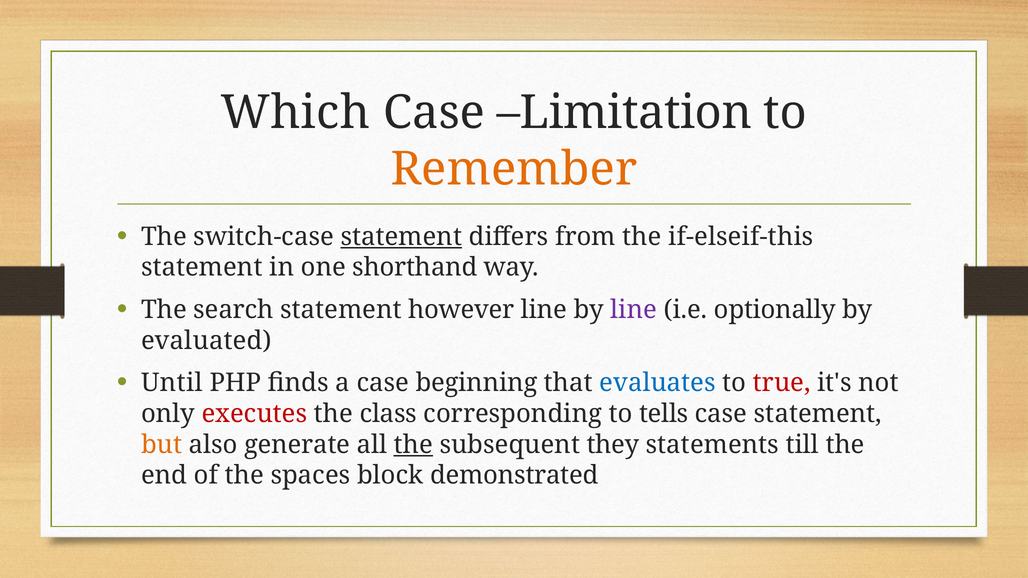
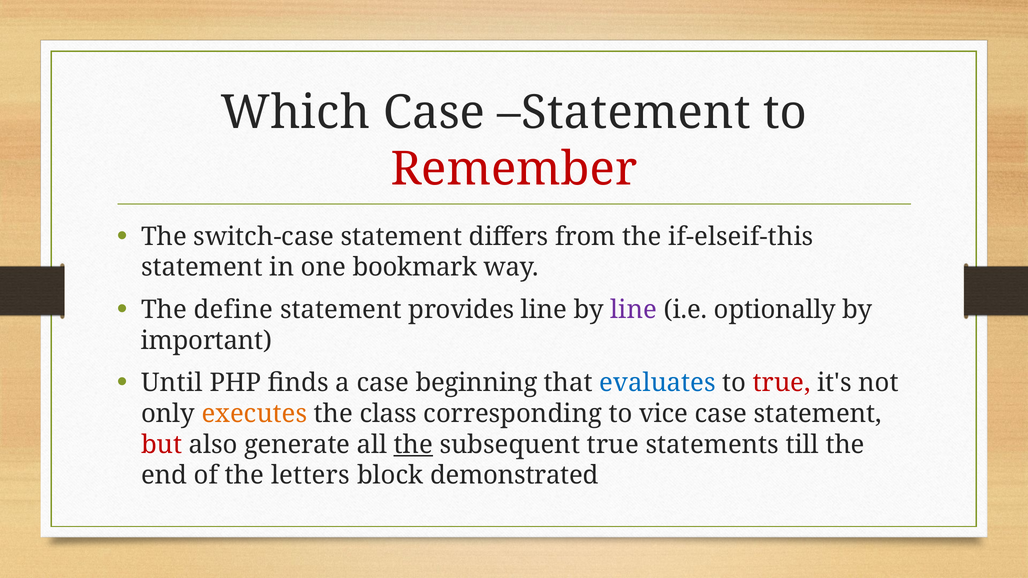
Limitation: Limitation -> Statement (624, 113)
Remember colour: orange -> red (514, 169)
statement underline: present -> none (401, 237)
shorthand: shorthand -> bookmark (415, 268)
search: search -> define (233, 310)
however: however -> provides (461, 310)
evaluated: evaluated -> important (206, 341)
executes colour: red -> orange (254, 414)
tells: tells -> vice (664, 414)
but colour: orange -> red (162, 445)
subsequent they: they -> true (613, 445)
spaces: spaces -> letters (310, 476)
